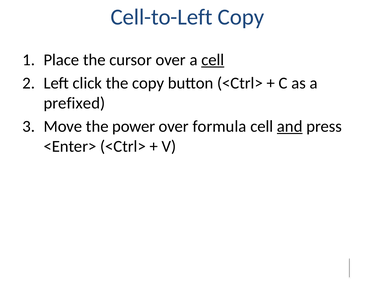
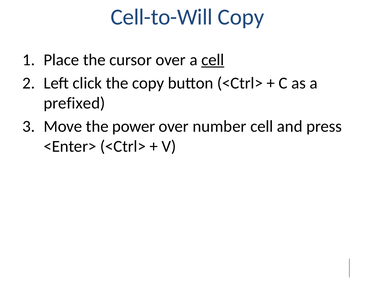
Cell-to-Left: Cell-to-Left -> Cell-to-Will (162, 17)
formula: formula -> number (219, 127)
and underline: present -> none (290, 127)
